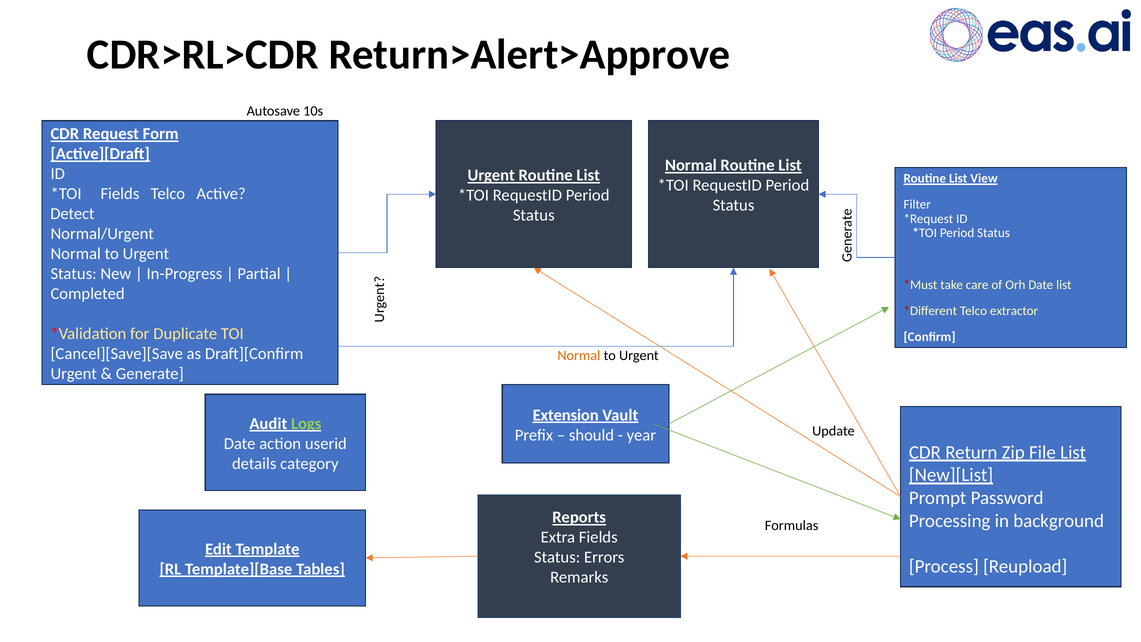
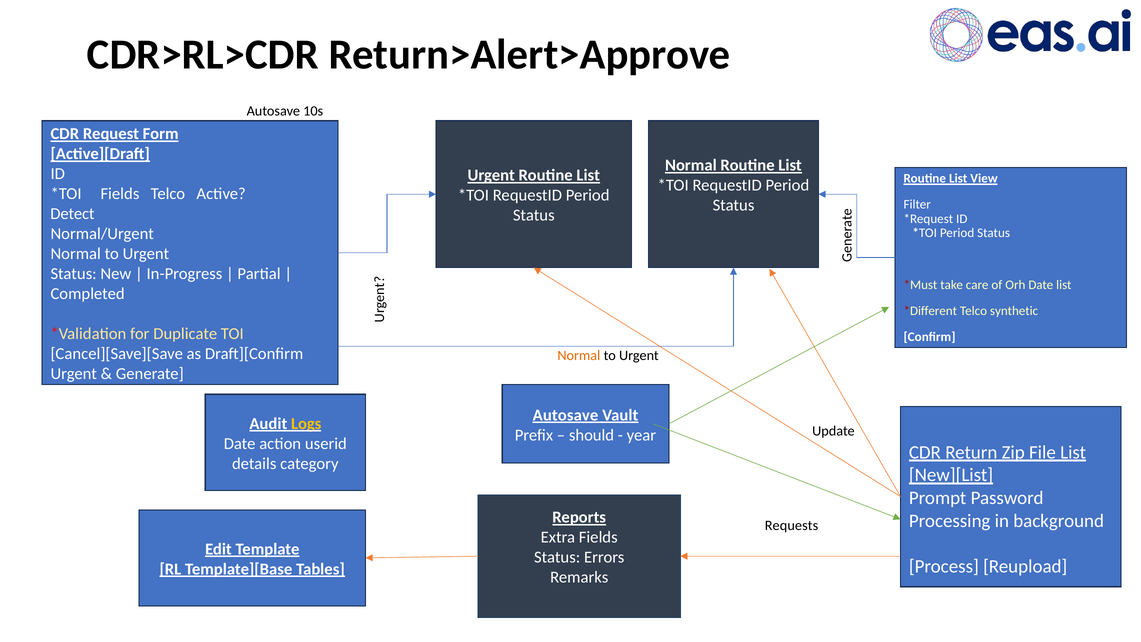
extractor: extractor -> synthetic (1014, 311)
Extension: Extension -> Autosave (566, 415)
Logs colour: light green -> yellow (306, 423)
Formulas: Formulas -> Requests (792, 525)
